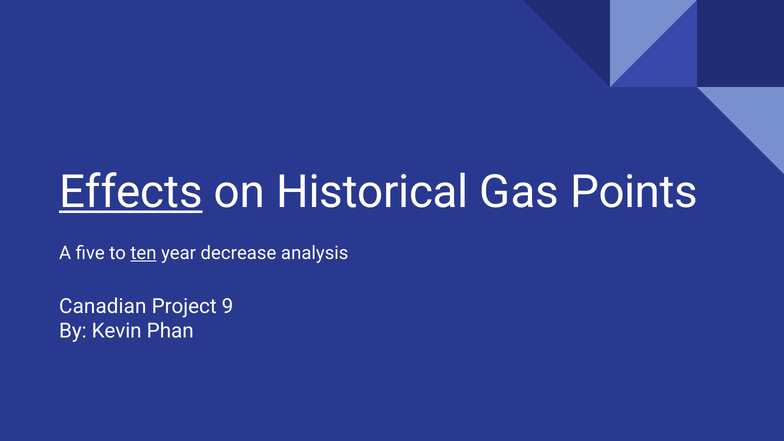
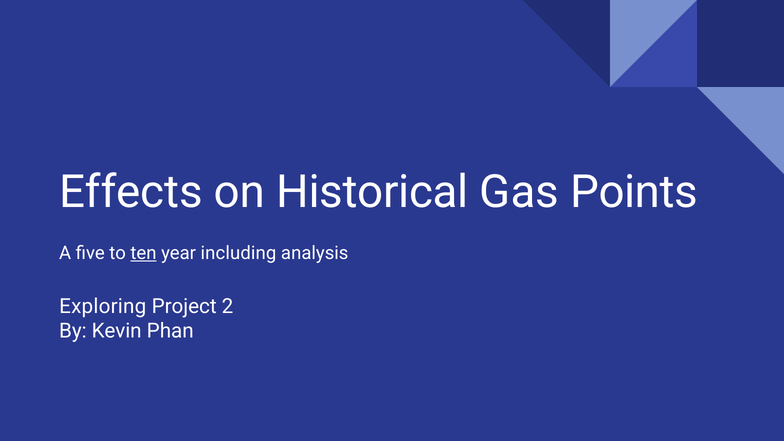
Effects underline: present -> none (131, 192)
decrease: decrease -> including (238, 253)
Canadian: Canadian -> Exploring (103, 306)
9: 9 -> 2 (228, 306)
